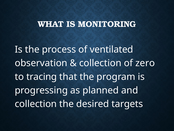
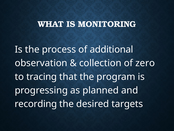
ventilated: ventilated -> additional (112, 49)
collection: collection -> recording (36, 104)
